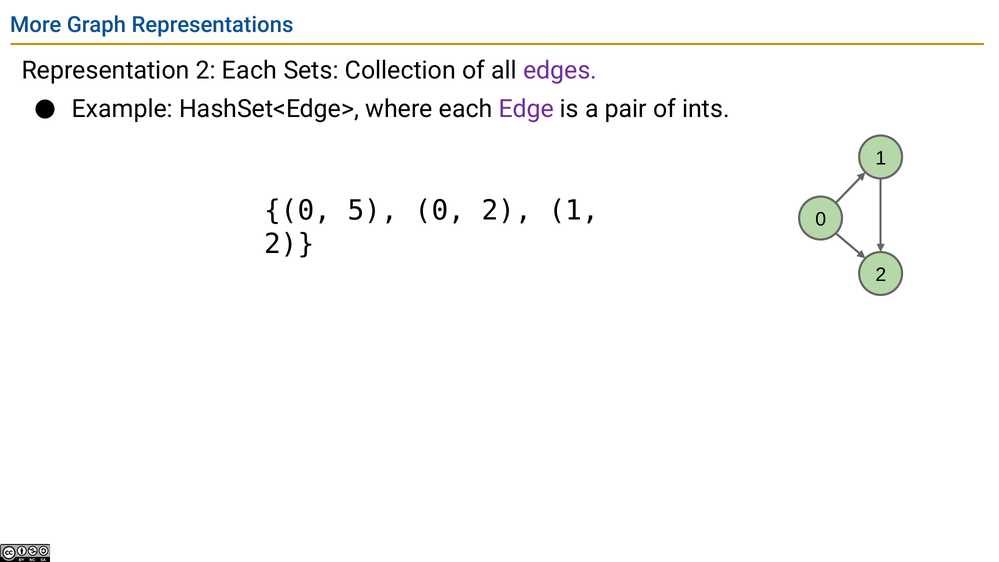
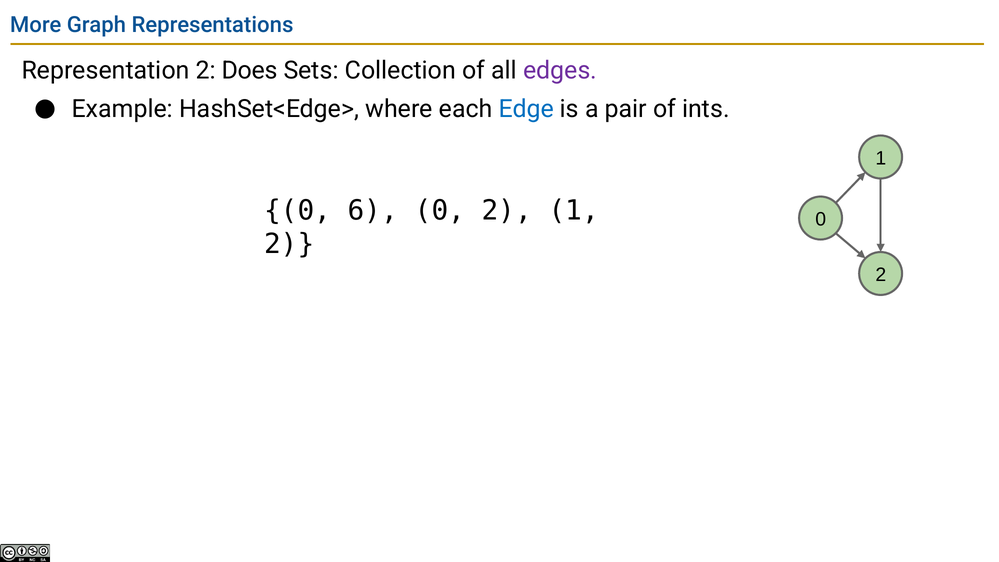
2 Each: Each -> Does (250, 71)
Edge colour: purple -> blue (526, 109)
5: 5 -> 6 (373, 211)
